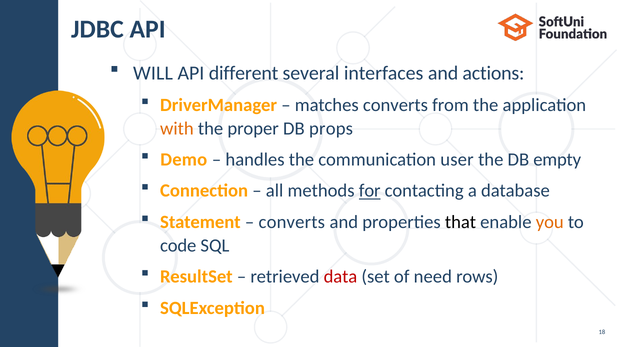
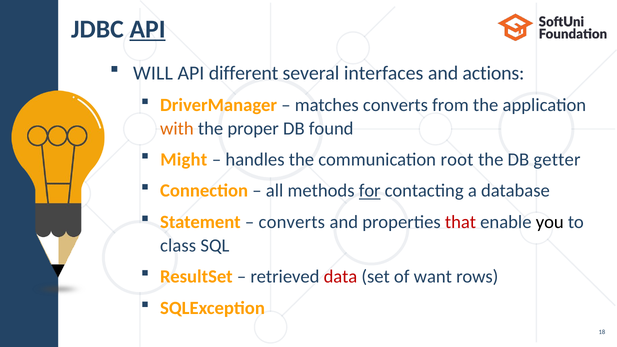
API underline: none -> present (148, 29)
props: props -> found (331, 128)
Demo: Demo -> Might (184, 160)
user: user -> root (457, 160)
empty: empty -> getter (557, 160)
that colour: black -> red (460, 222)
you colour: orange -> black (550, 222)
code: code -> class (178, 246)
need: need -> want (433, 277)
